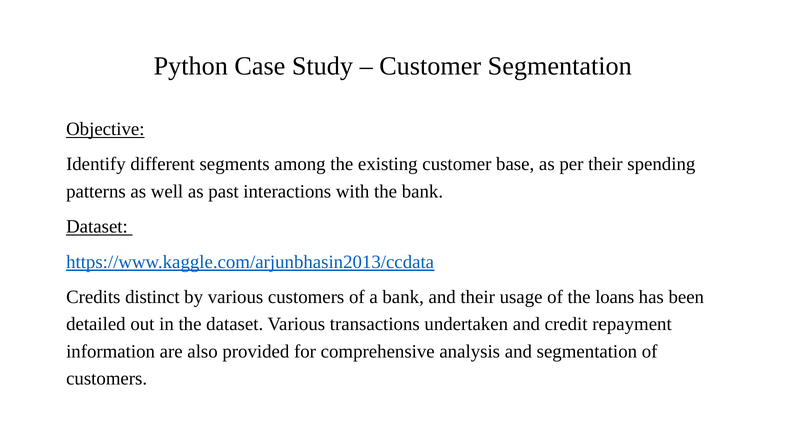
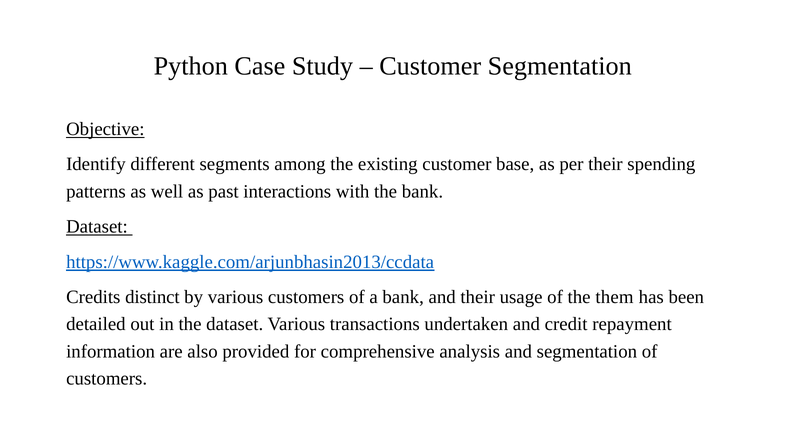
loans: loans -> them (615, 297)
